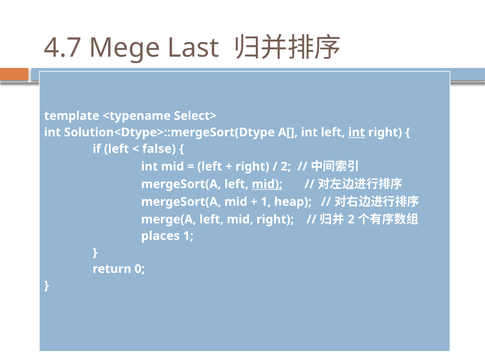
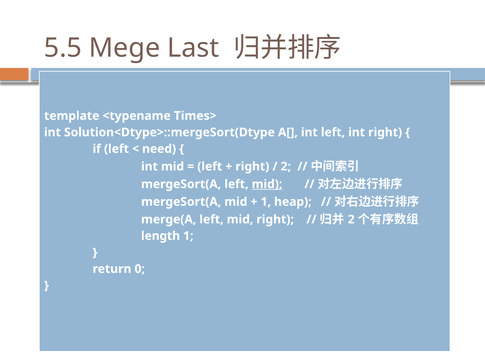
4.7: 4.7 -> 5.5 (63, 48)
Select>: Select> -> Times> (195, 116)
int underline: present -> none (357, 132)
false: false -> need (159, 149)
places: places -> length (161, 236)
